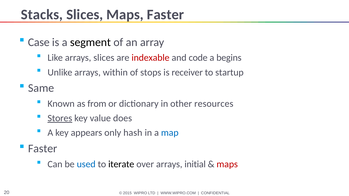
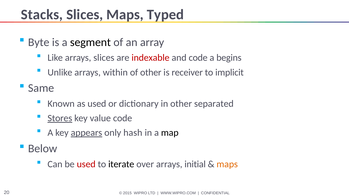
Maps Faster: Faster -> Typed (165, 15)
Case: Case -> Byte (39, 42)
of stops: stops -> other (151, 72)
startup: startup -> implicit (229, 72)
as from: from -> used (97, 104)
resources: resources -> separated (214, 104)
value does: does -> code (123, 118)
appears underline: none -> present (86, 133)
map colour: blue -> black (170, 133)
Faster: Faster -> Below (43, 149)
used colour: blue -> red (86, 164)
maps colour: red -> orange (227, 164)
